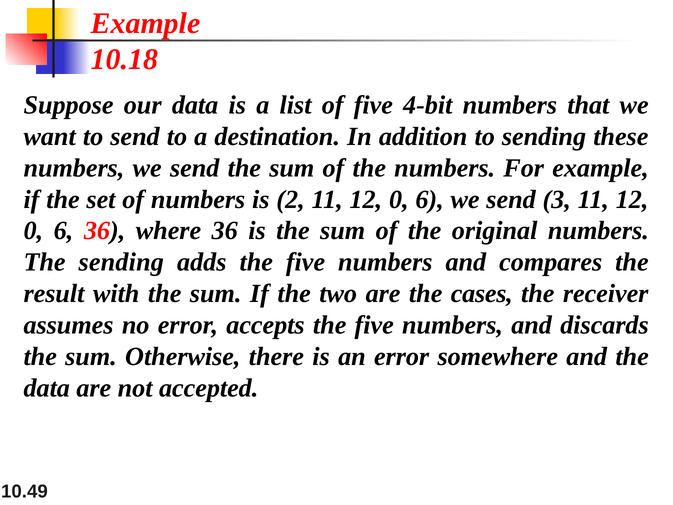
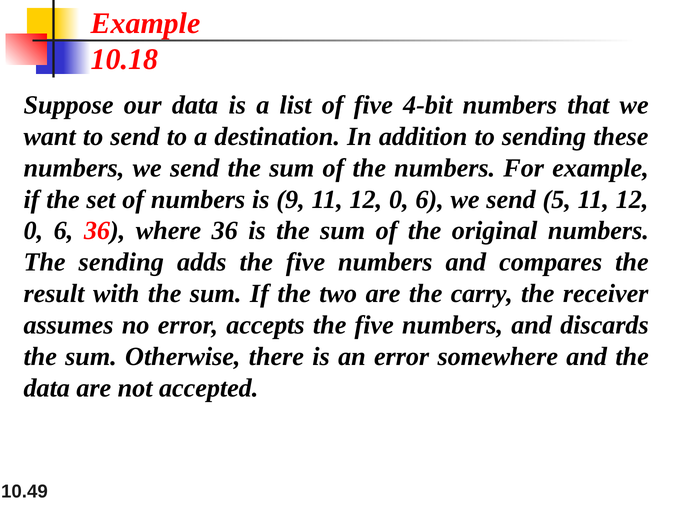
2: 2 -> 9 (291, 199)
3: 3 -> 5 (557, 199)
cases: cases -> carry (482, 294)
